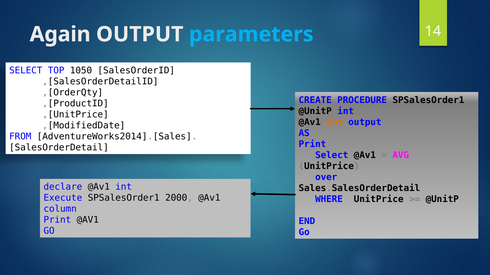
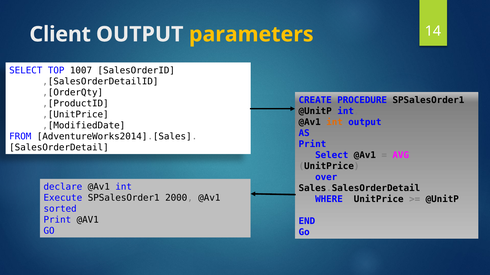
Again: Again -> Client (60, 34)
parameters colour: light blue -> yellow (251, 34)
1050: 1050 -> 1007 (81, 71)
column: column -> sorted (60, 209)
